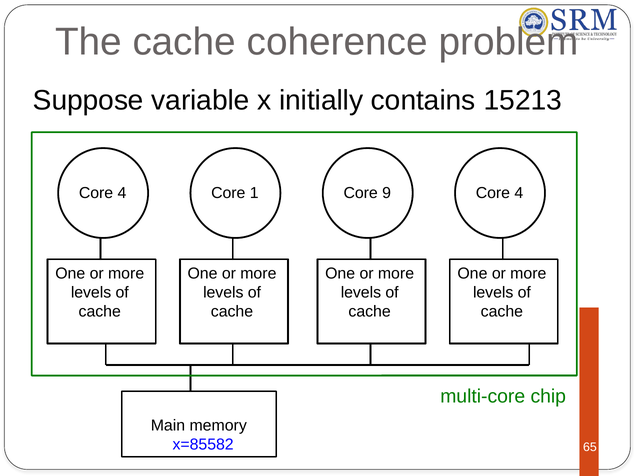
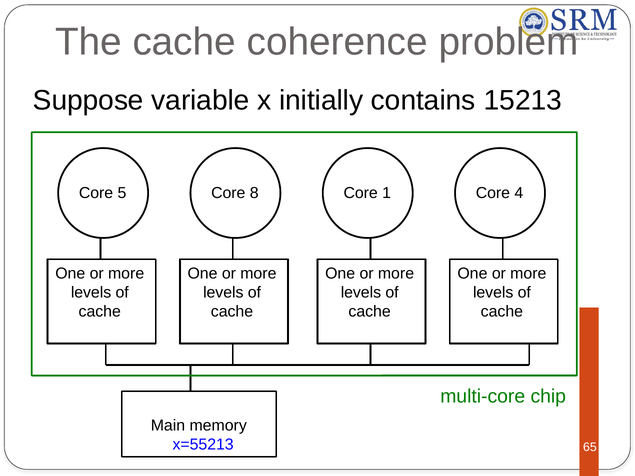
4: 4 -> 5 (122, 193)
1: 1 -> 8 (254, 193)
9: 9 -> 1 (387, 193)
x=85582: x=85582 -> x=55213 (203, 445)
